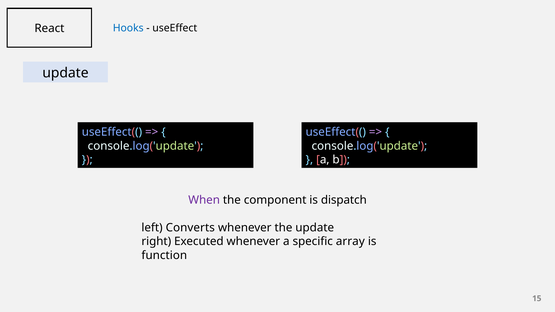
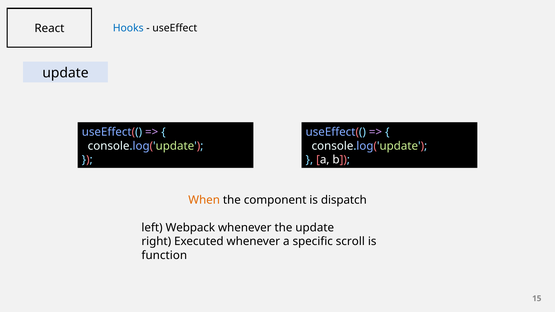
When colour: purple -> orange (204, 200)
Converts: Converts -> Webpack (190, 228)
array: array -> scroll (350, 242)
